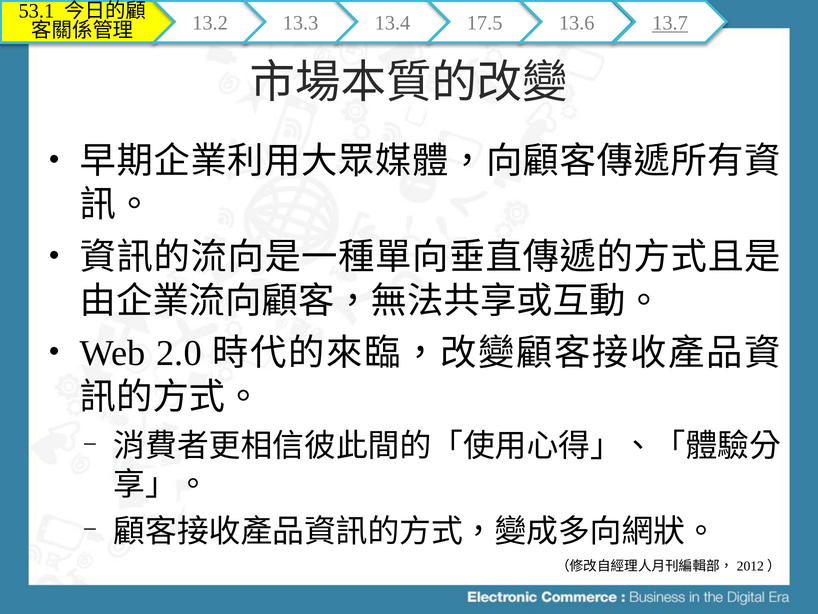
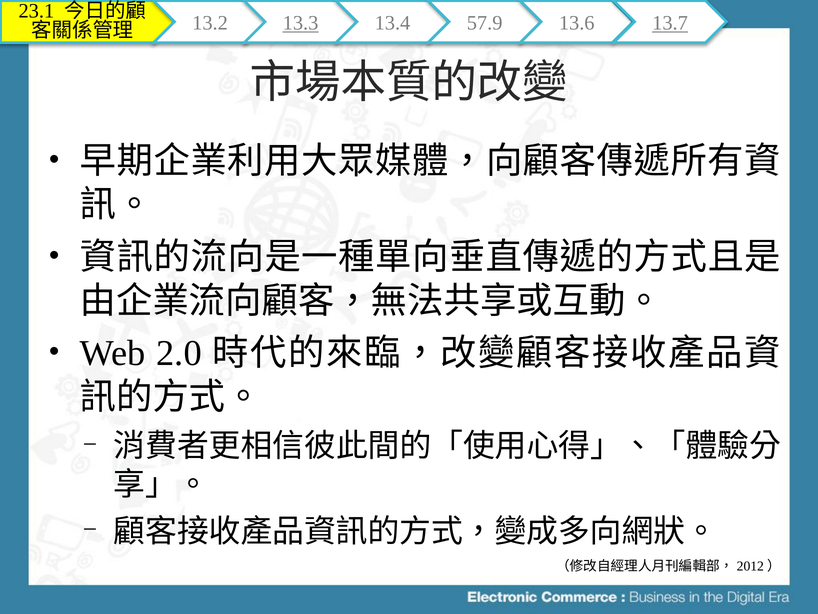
53.1: 53.1 -> 23.1 (36, 11)
13.3 underline: none -> present (301, 23)
17.5: 17.5 -> 57.9 (485, 23)
